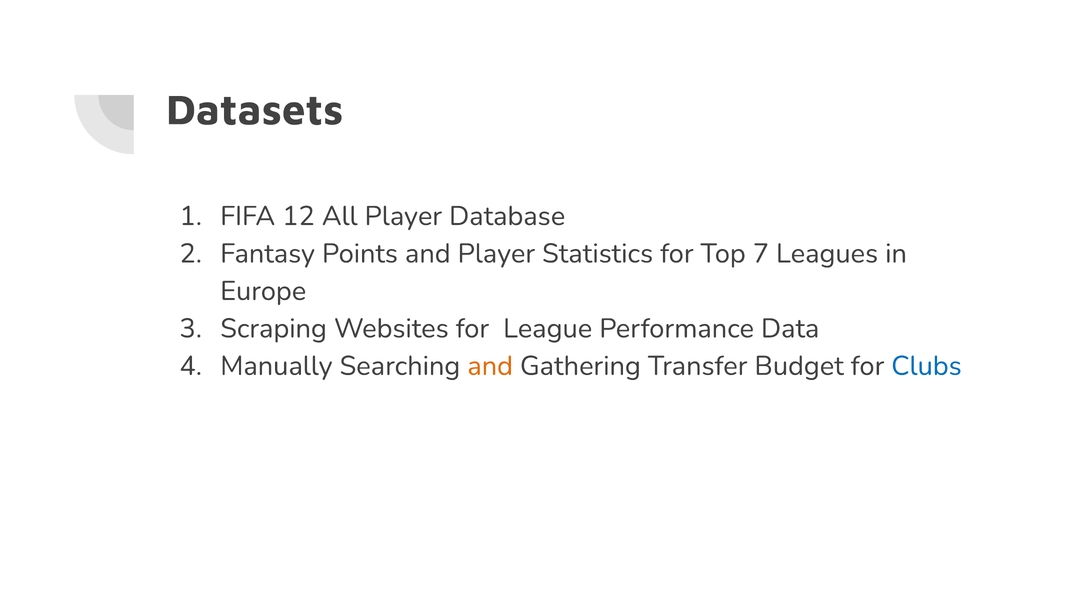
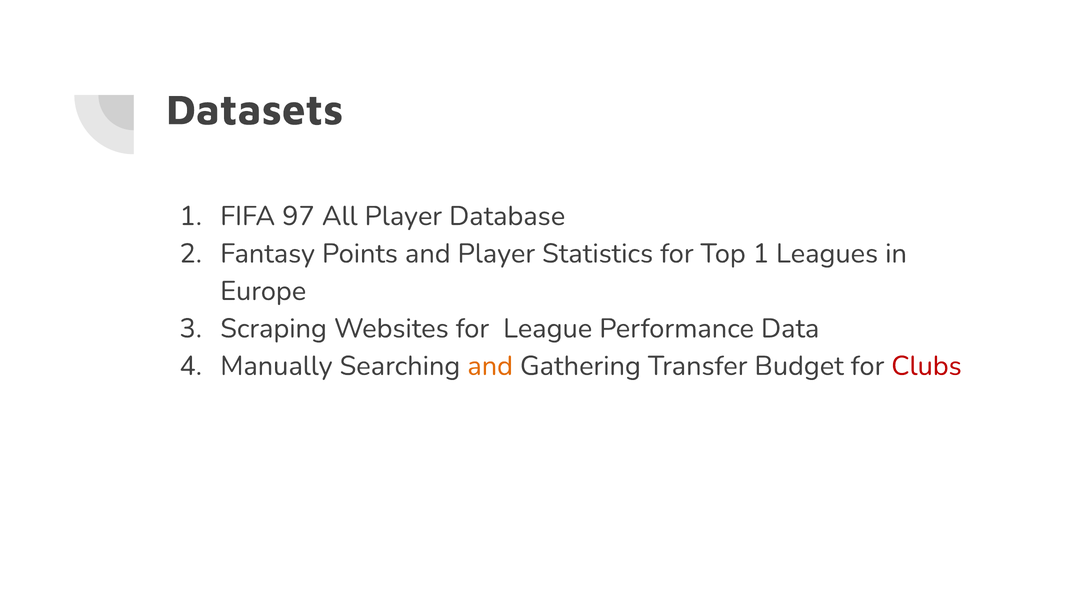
12: 12 -> 97 (298, 216)
Top 7: 7 -> 1 (761, 254)
Clubs colour: blue -> red (926, 366)
